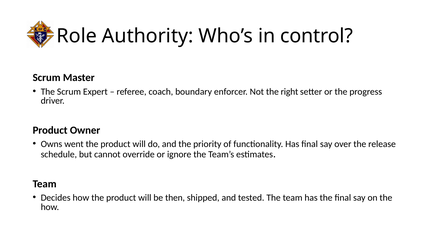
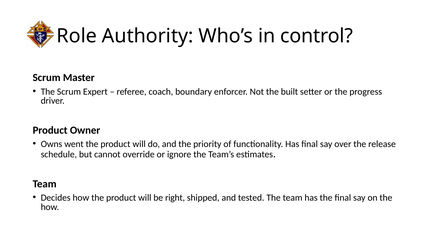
right: right -> built (289, 91)
then: then -> right (175, 197)
